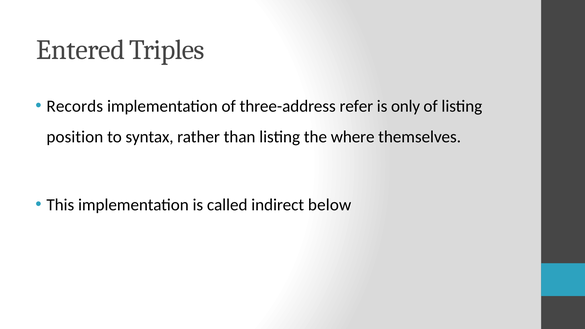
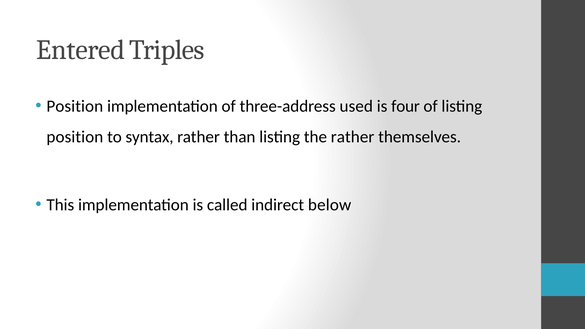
Records: Records -> Position (75, 106)
refer: refer -> used (356, 106)
only: only -> four (406, 106)
the where: where -> rather (353, 137)
